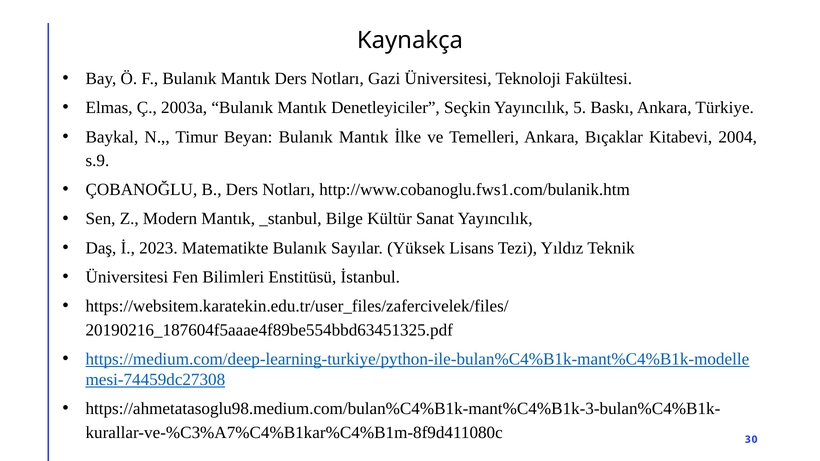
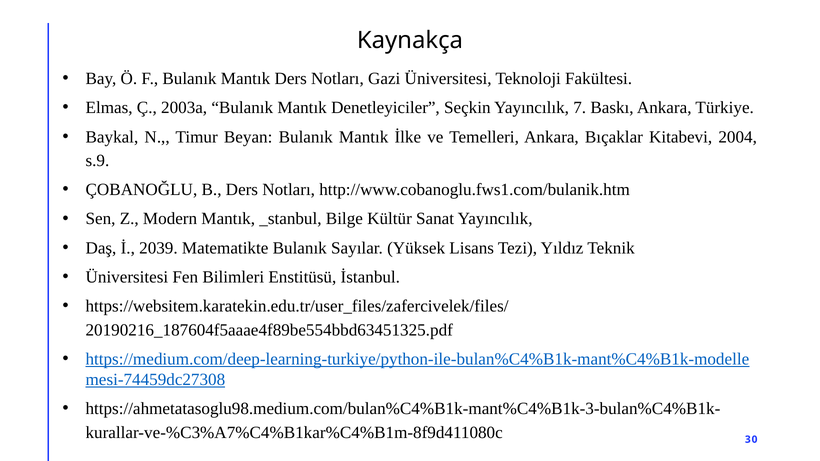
5: 5 -> 7 (580, 108)
2023: 2023 -> 2039 (158, 248)
